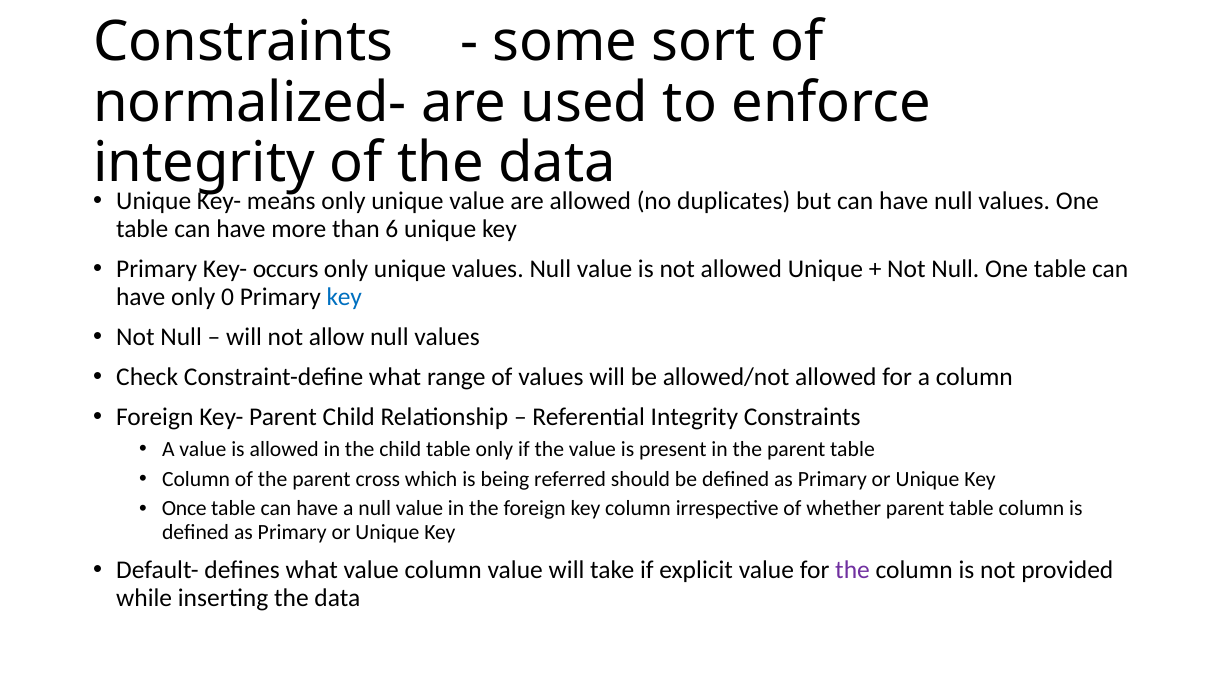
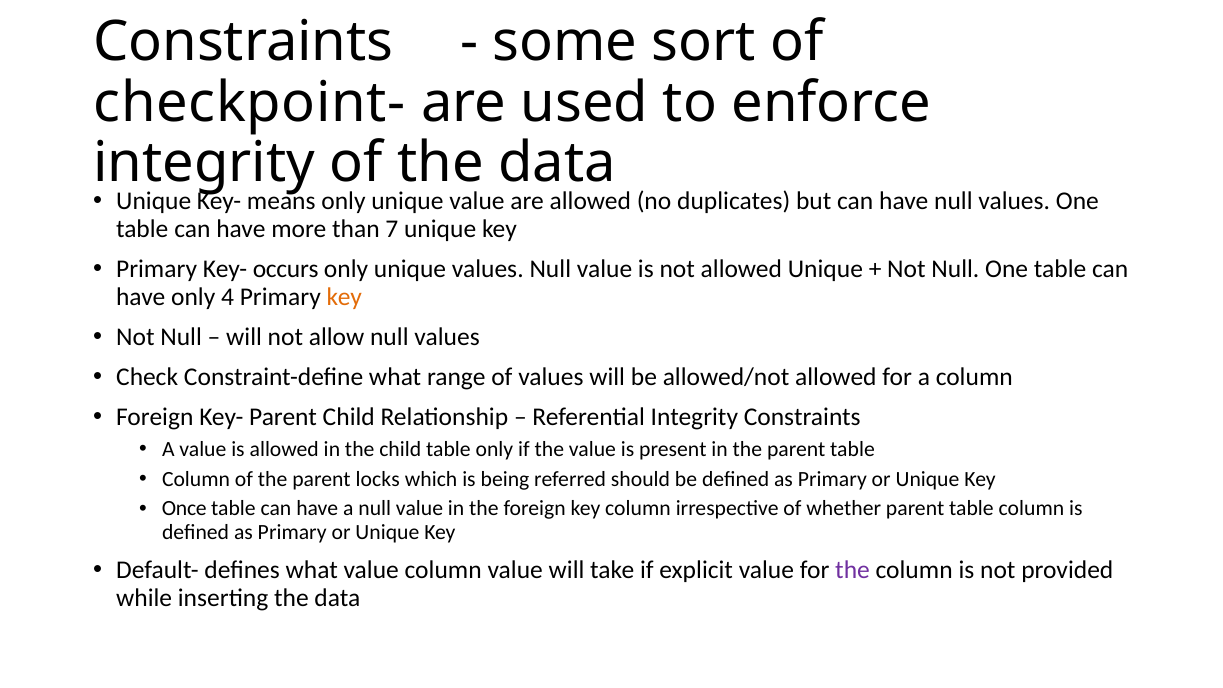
normalized-: normalized- -> checkpoint- (250, 103)
6: 6 -> 7 (392, 229)
0: 0 -> 4 (228, 297)
key colour: blue -> orange (344, 297)
cross: cross -> locks (378, 479)
